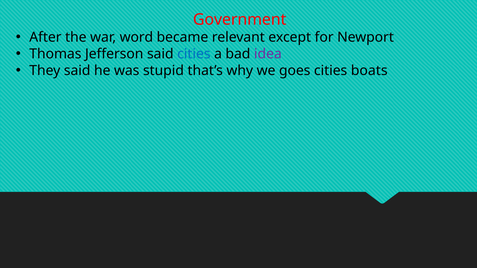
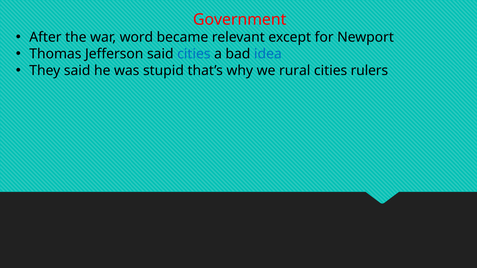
idea colour: purple -> blue (268, 54)
goes: goes -> rural (295, 71)
boats: boats -> rulers (369, 71)
